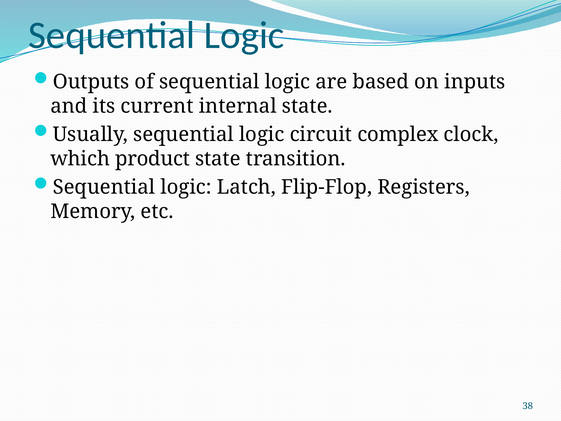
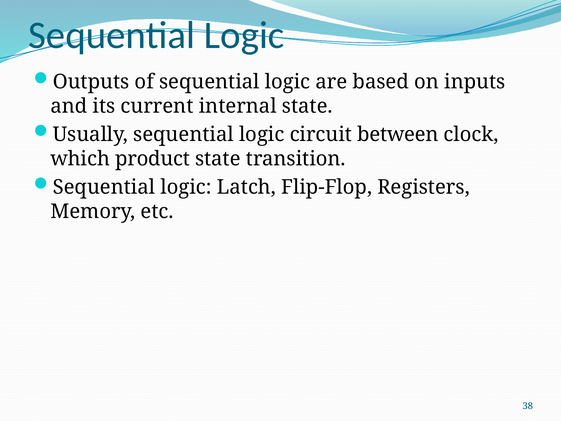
complex: complex -> between (398, 134)
